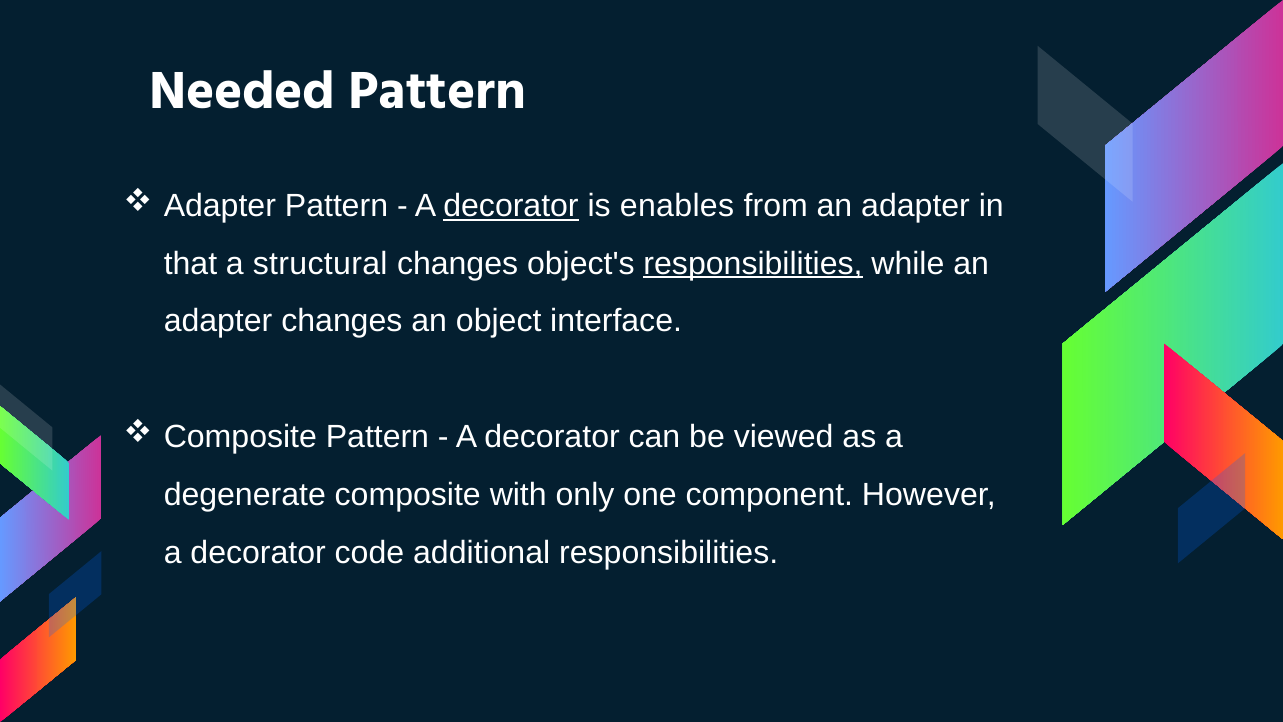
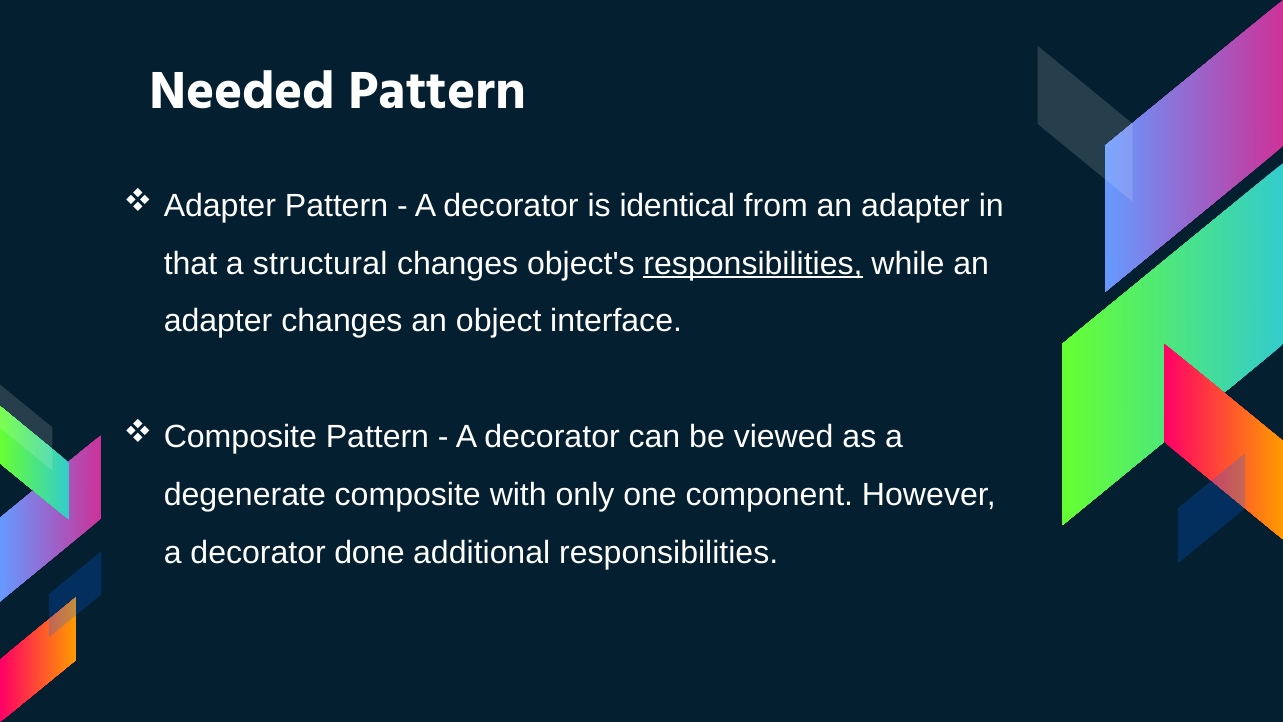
decorator underline: present -> none (511, 206)
enables: enables -> identical (677, 206)
code: code -> done (370, 552)
